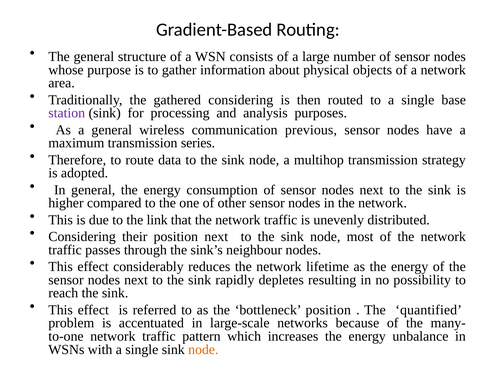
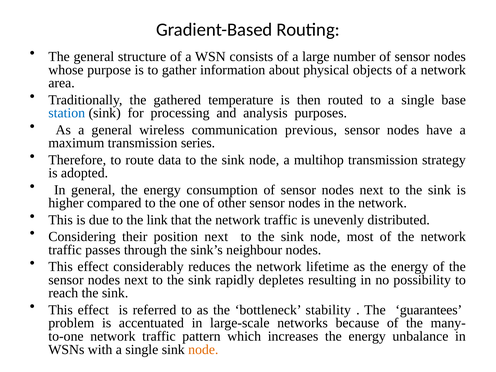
gathered considering: considering -> temperature (241, 100)
station colour: purple -> blue (67, 113)
bottleneck position: position -> stability (328, 310)
quantified: quantified -> guarantees (429, 310)
